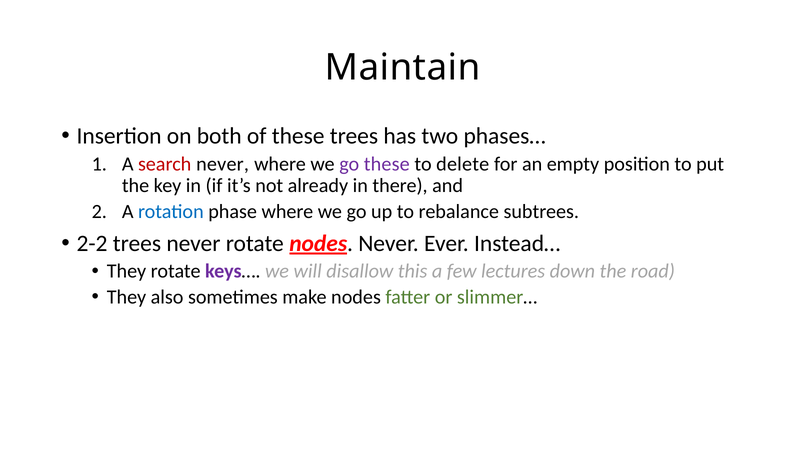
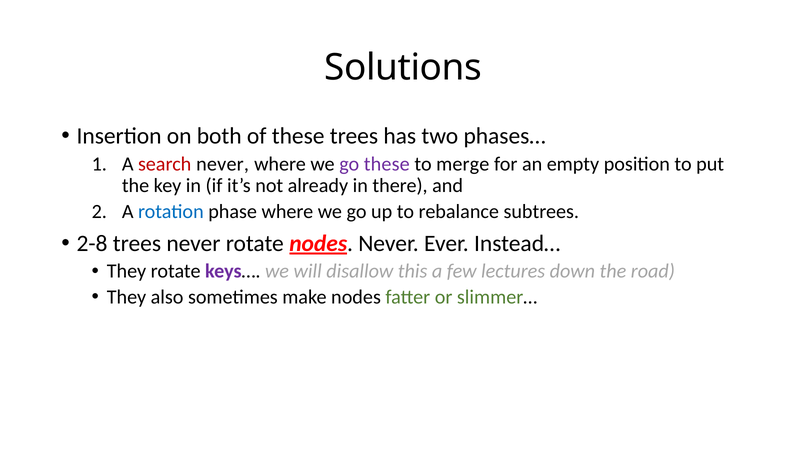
Maintain: Maintain -> Solutions (403, 68)
delete: delete -> merge (463, 164)
2-2: 2-2 -> 2-8 (92, 244)
